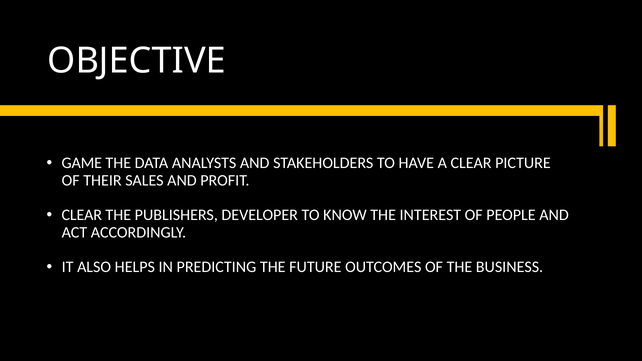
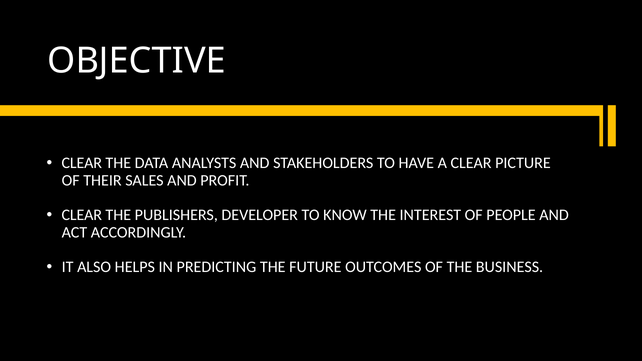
GAME: GAME -> CLEAR (82, 163)
